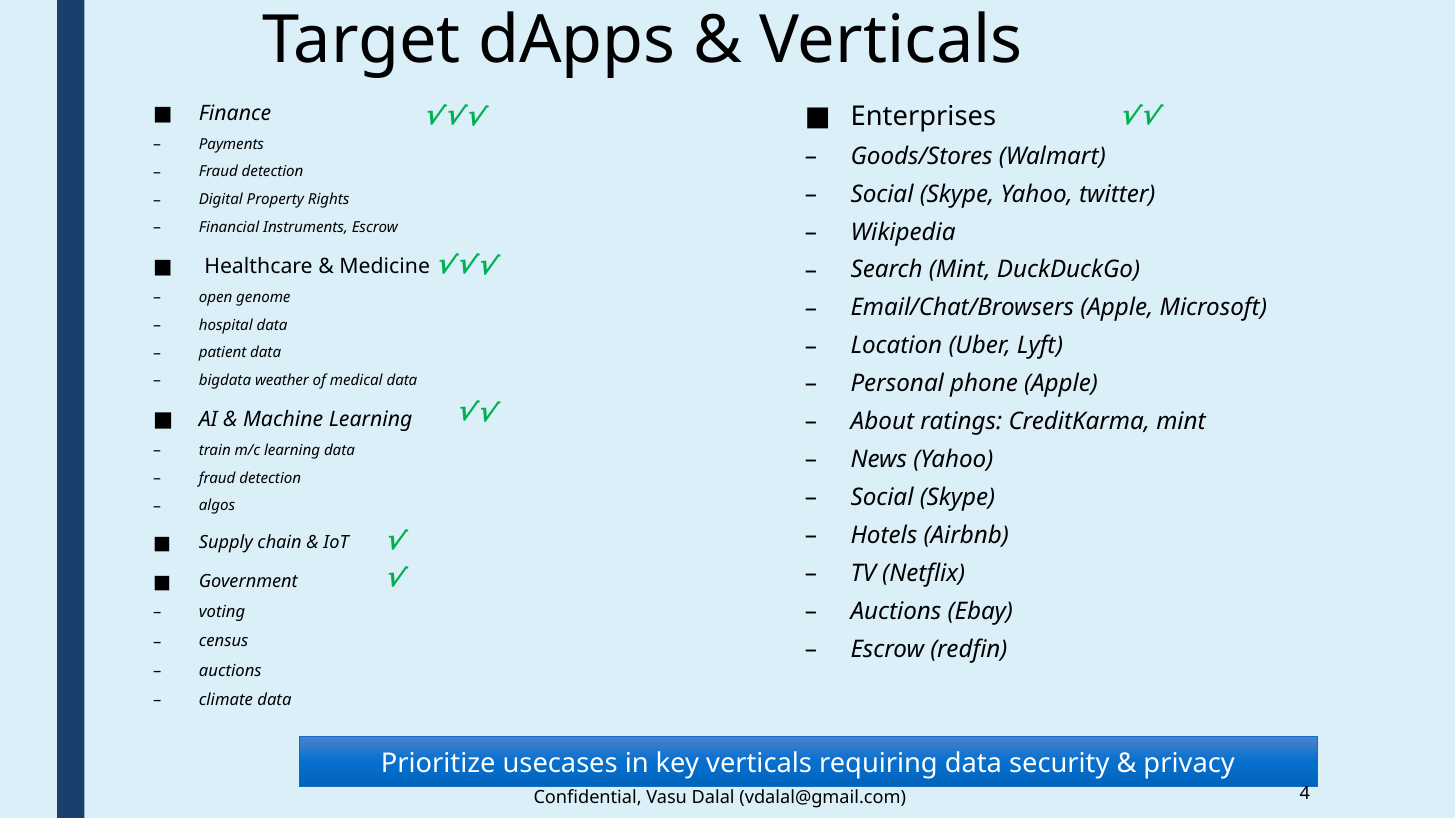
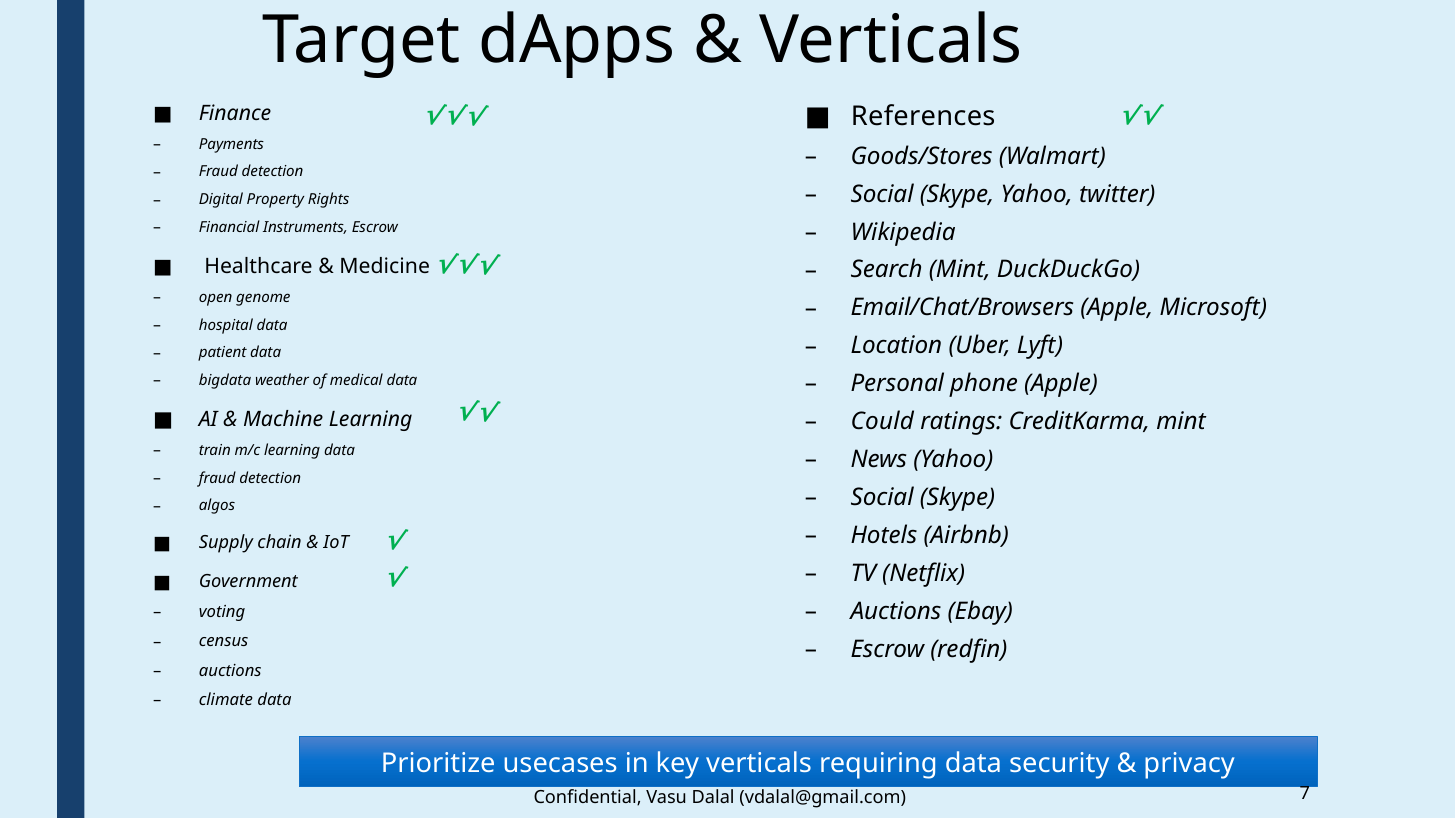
Enterprises: Enterprises -> References (923, 117)
About: About -> Could (882, 422)
4: 4 -> 7 (1305, 794)
